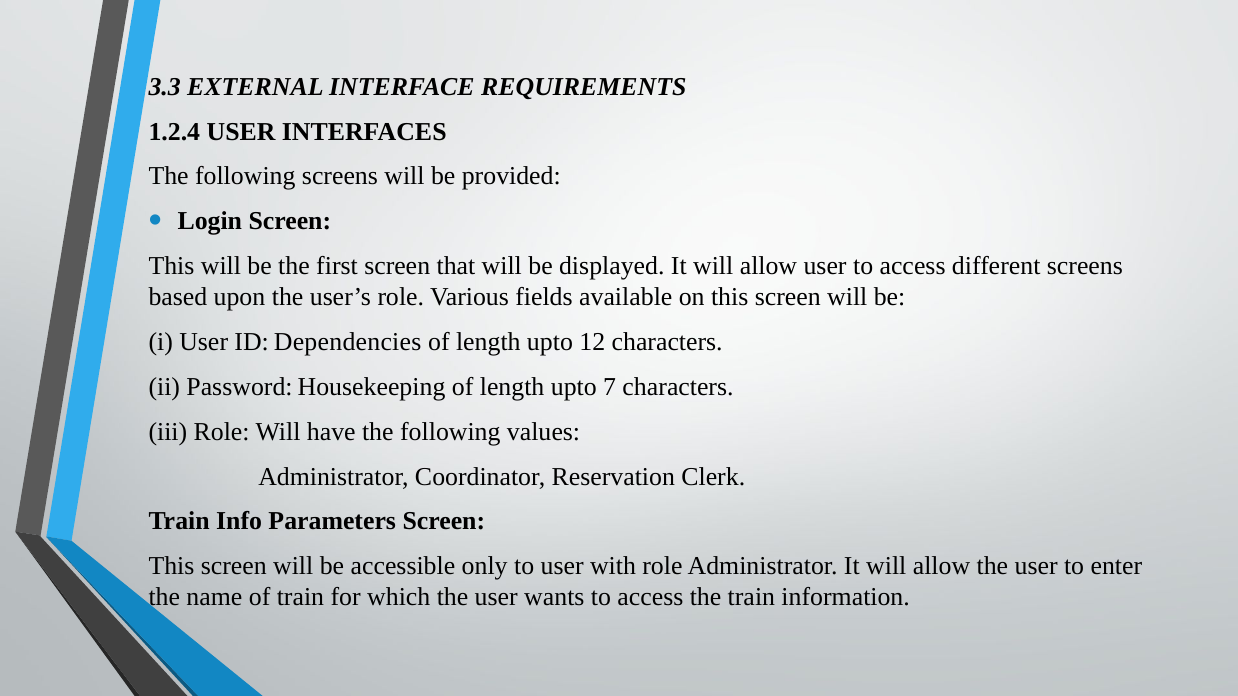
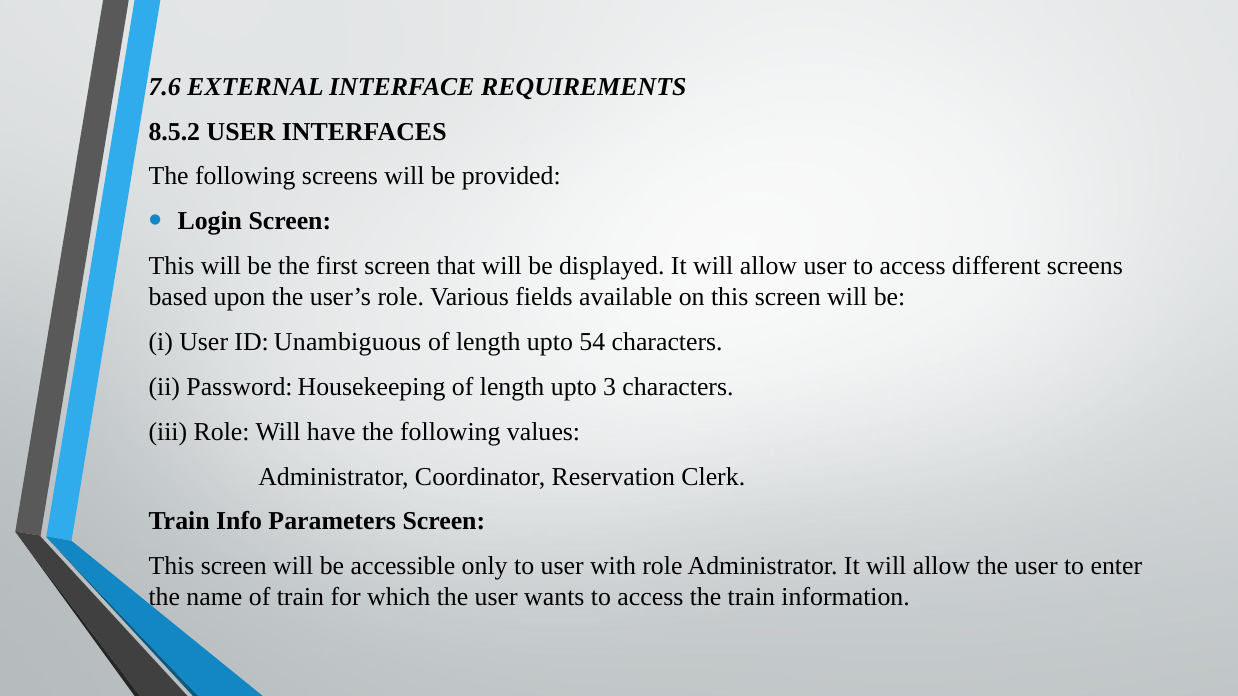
3.3: 3.3 -> 7.6 (165, 87)
1.2.4: 1.2.4 -> 8.5.2 (174, 132)
Dependencies: Dependencies -> Unambiguous (348, 342)
12: 12 -> 54 (592, 342)
7: 7 -> 3 (610, 387)
